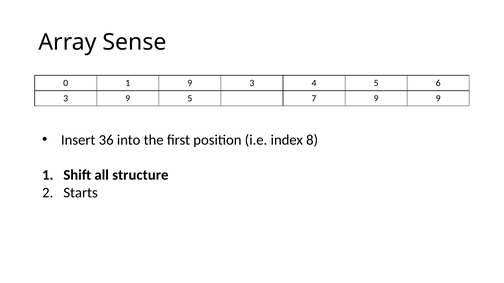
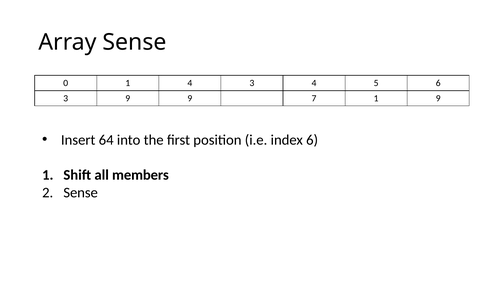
1 9: 9 -> 4 (190, 83)
9 5: 5 -> 9 (190, 99)
7 9: 9 -> 1 (376, 99)
36: 36 -> 64 (106, 140)
index 8: 8 -> 6 (312, 140)
structure: structure -> members (140, 175)
2 Starts: Starts -> Sense (81, 193)
